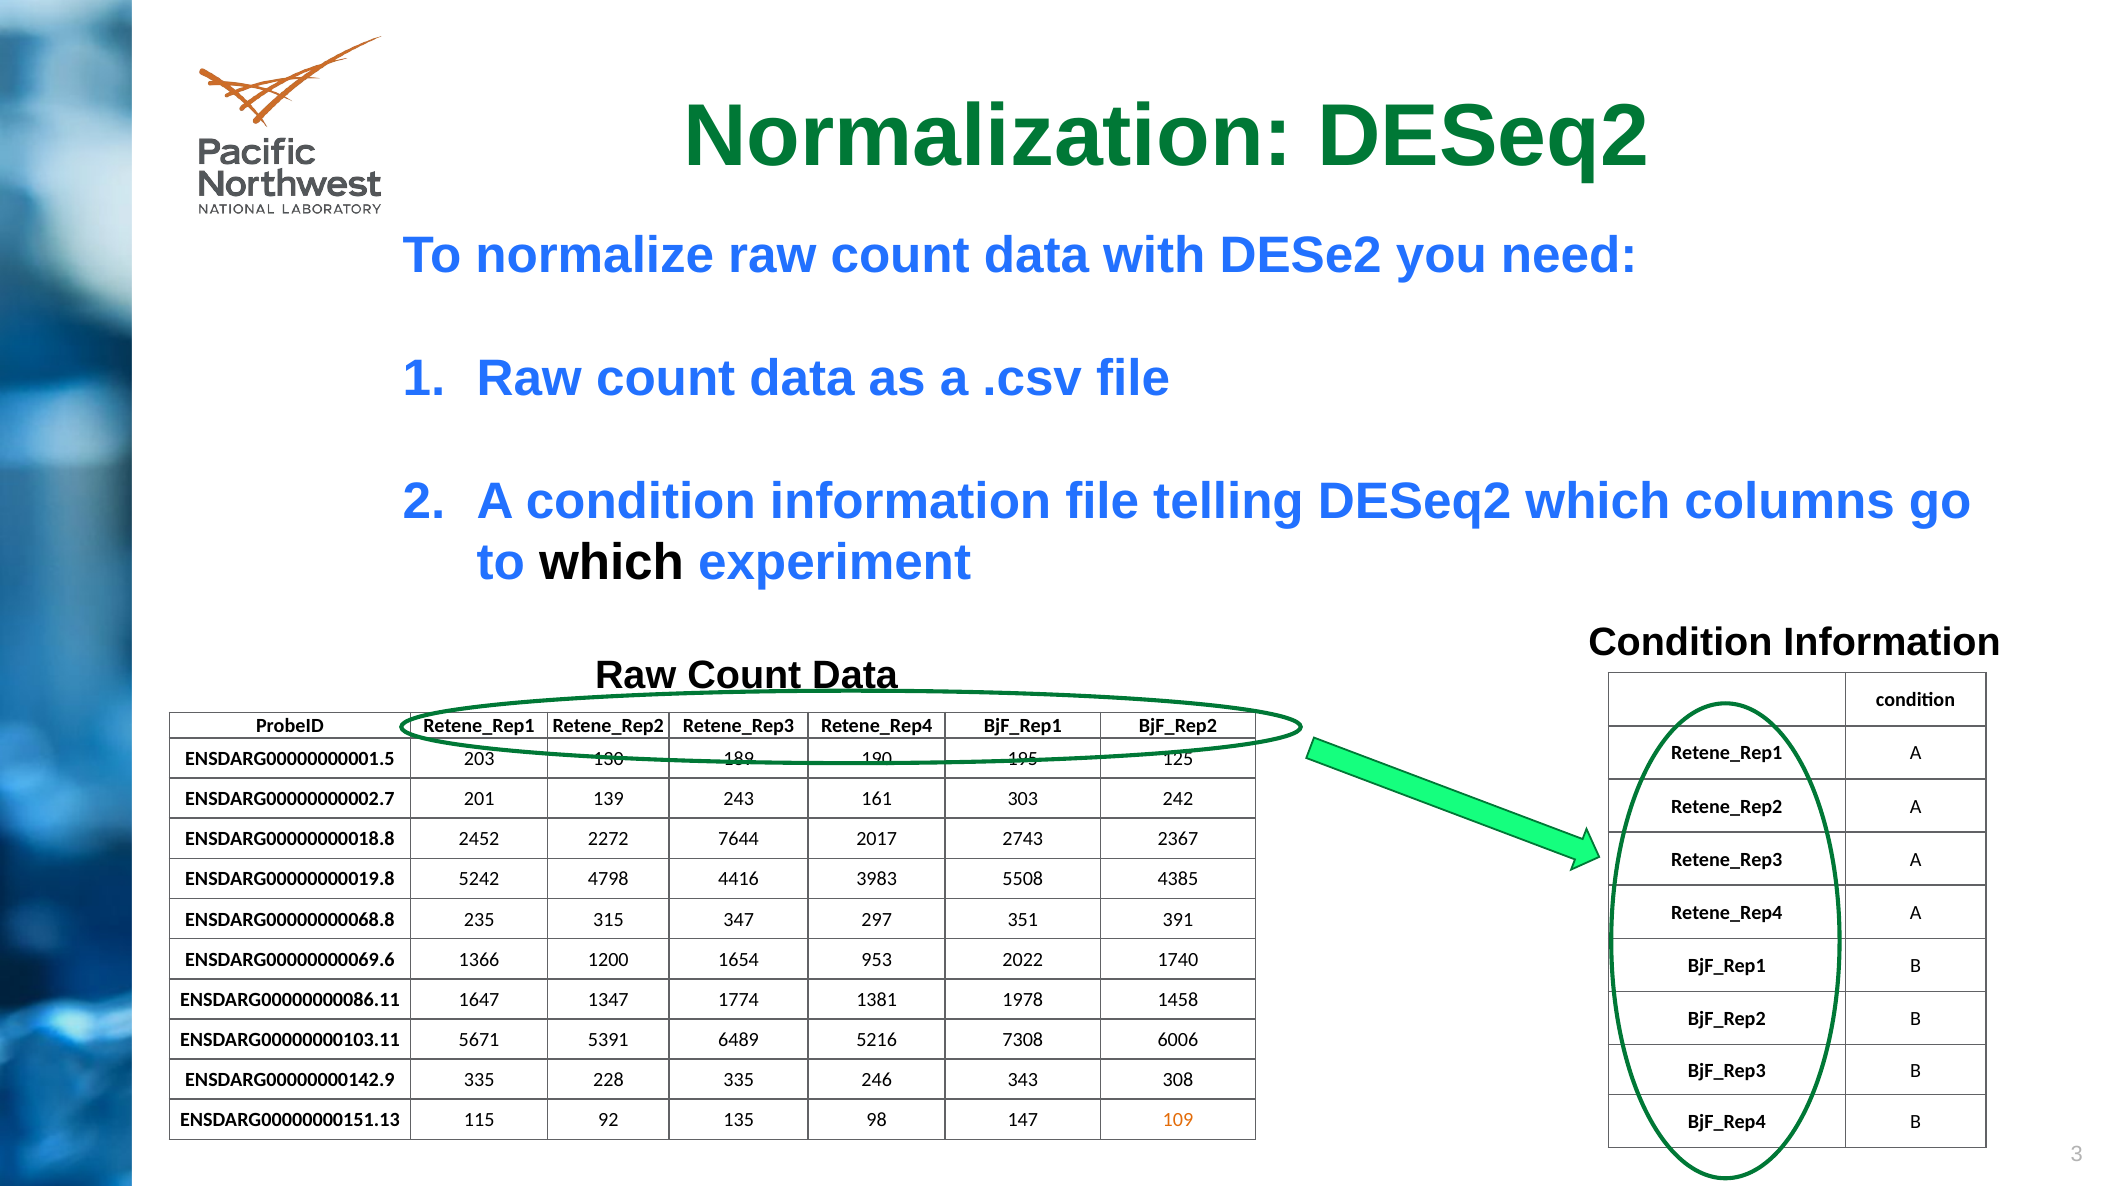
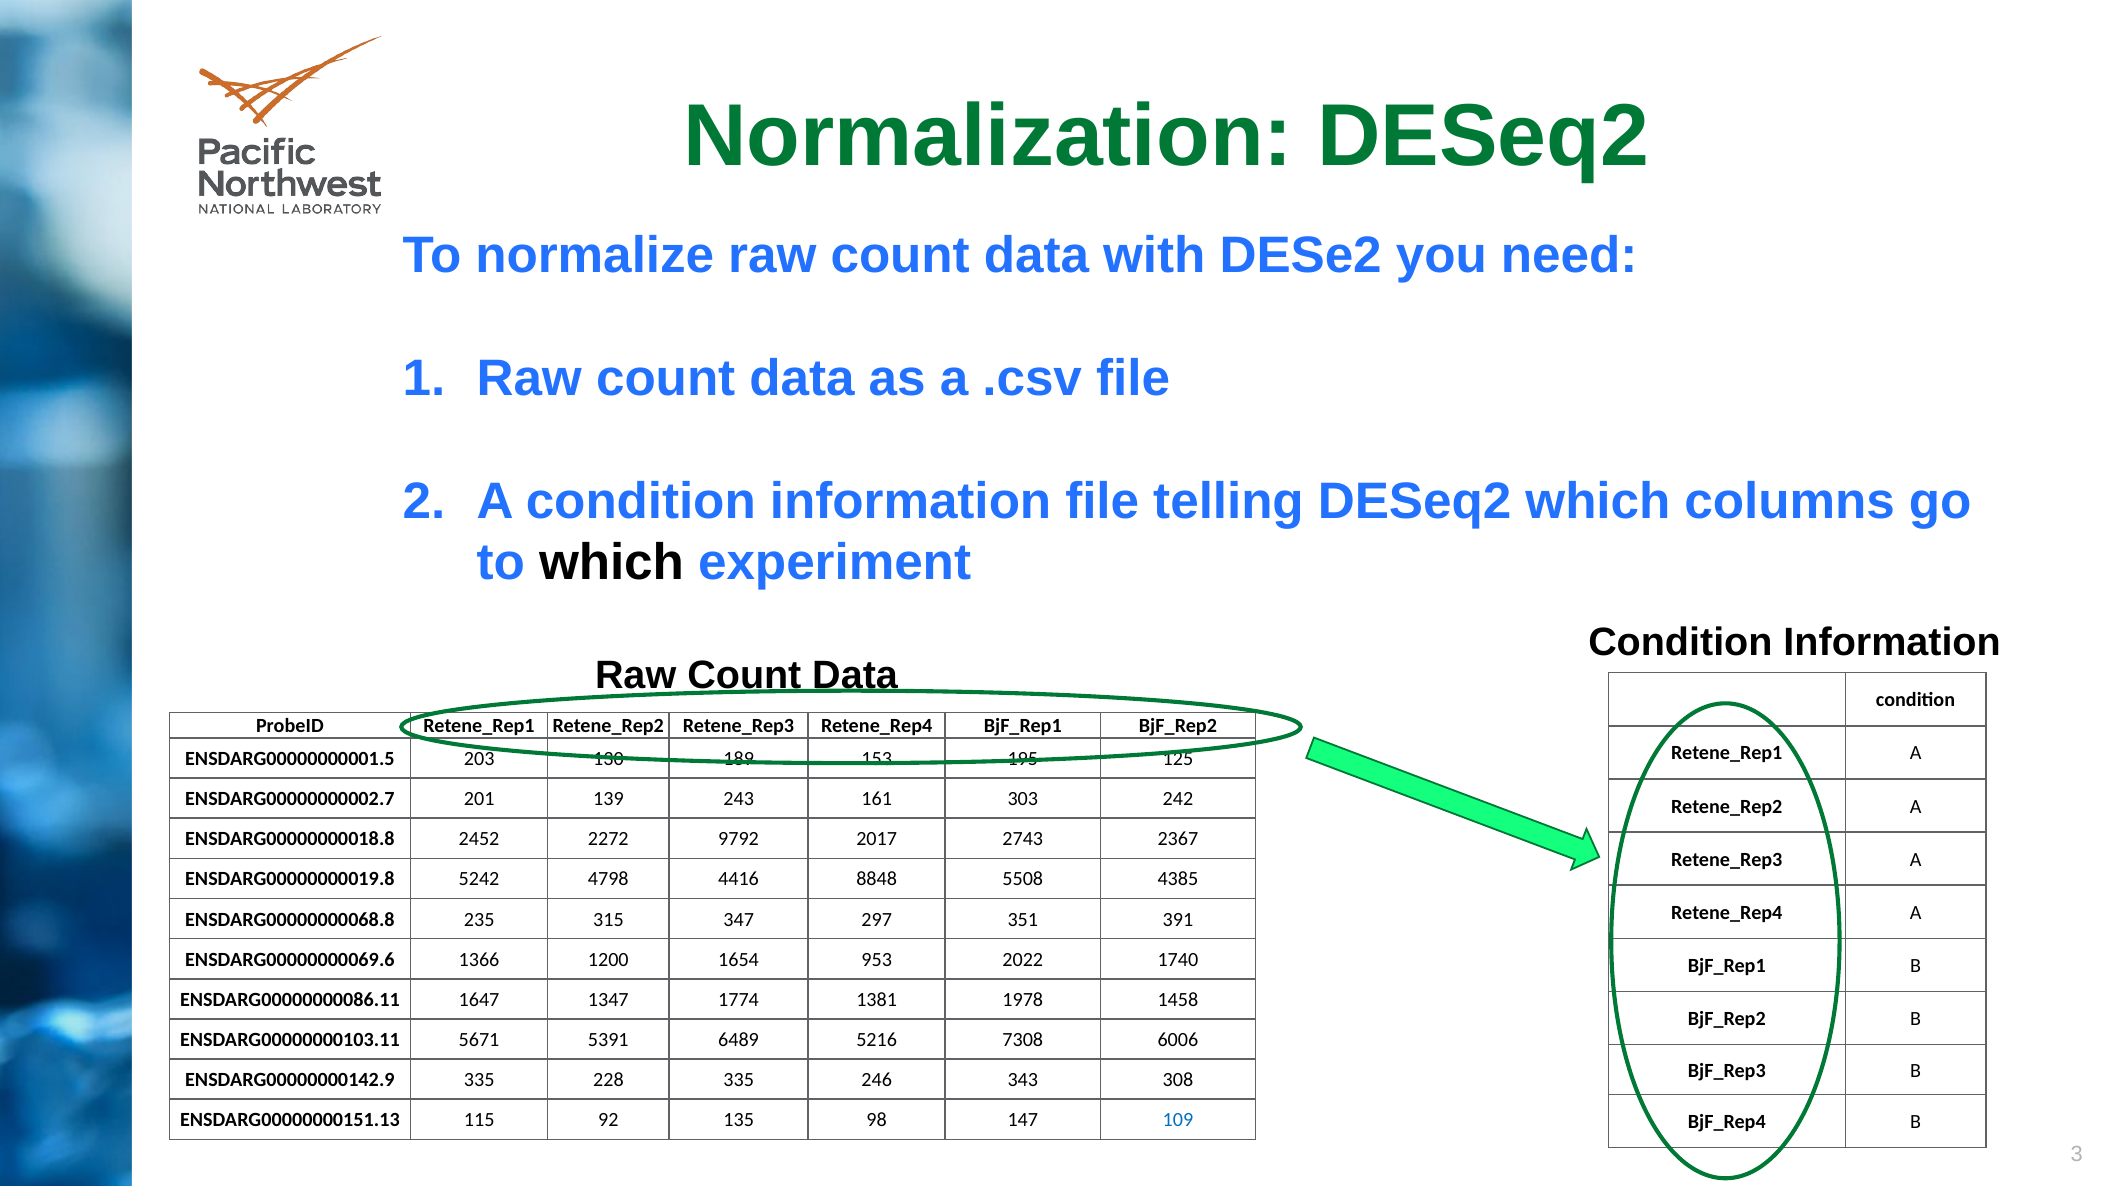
190: 190 -> 153 (877, 759)
7644: 7644 -> 9792 (739, 839)
3983: 3983 -> 8848 (877, 880)
109 colour: orange -> blue (1178, 1121)
